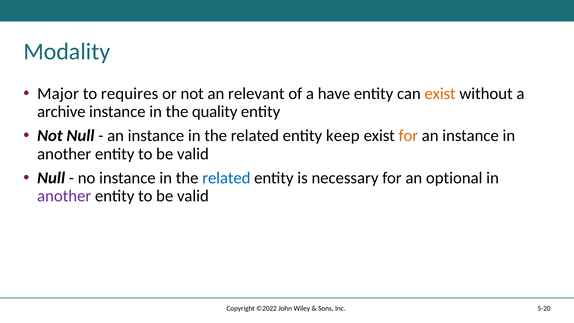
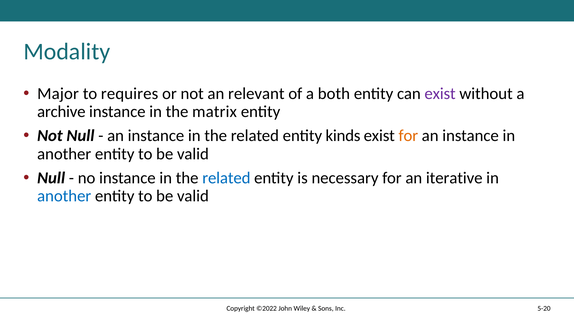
have: have -> both (334, 94)
exist colour: orange -> purple (440, 94)
quality: quality -> matrix (215, 112)
keep: keep -> kinds (343, 136)
optional: optional -> iterative (454, 178)
another colour: purple -> blue (64, 196)
